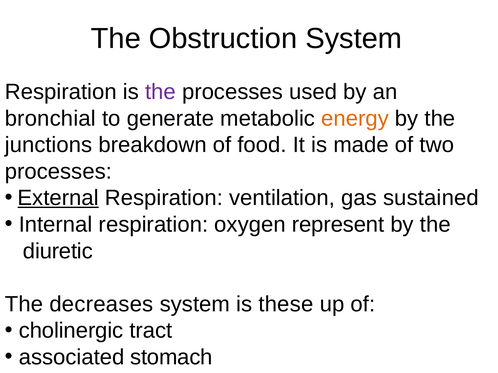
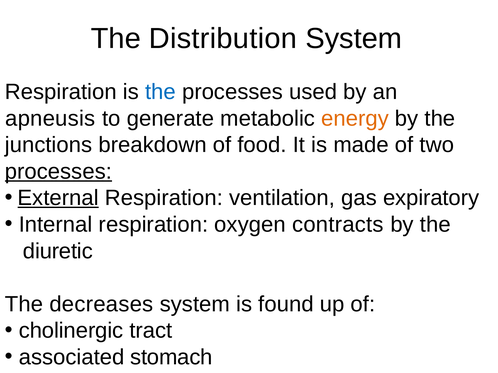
Obstruction: Obstruction -> Distribution (223, 39)
the colour: purple -> blue (160, 92)
bronchial: bronchial -> apneusis (50, 119)
processes underline: none -> present (58, 172)
sustained: sustained -> expiratory (431, 198)
represent: represent -> contracts (338, 225)
these: these -> found (286, 305)
